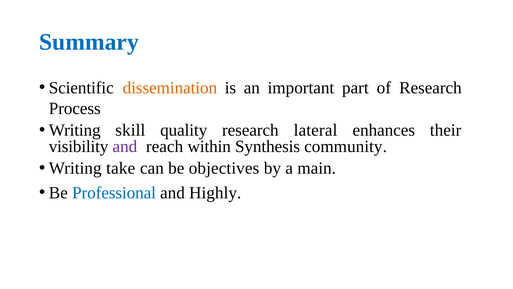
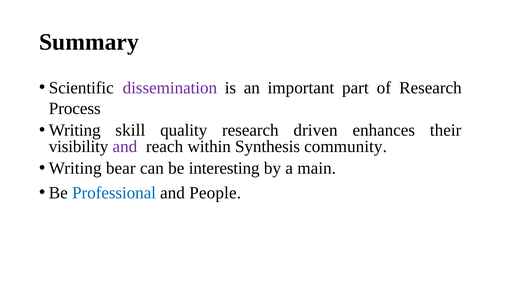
Summary colour: blue -> black (89, 42)
dissemination colour: orange -> purple (170, 88)
lateral: lateral -> driven (316, 130)
take: take -> bear (121, 168)
objectives: objectives -> interesting (224, 168)
Highly: Highly -> People (215, 192)
